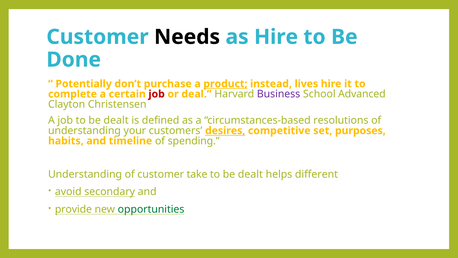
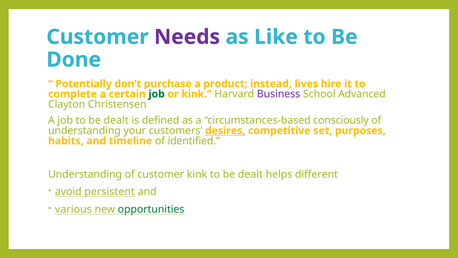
Needs colour: black -> purple (187, 37)
as Hire: Hire -> Like (276, 37)
product underline: present -> none (225, 84)
job colour: red -> green (157, 94)
or deal: deal -> kink (197, 94)
resolutions: resolutions -> consciously (341, 120)
spending: spending -> identified (194, 141)
customer take: take -> kink (197, 174)
secondary: secondary -> persistent (110, 192)
provide: provide -> various (73, 209)
